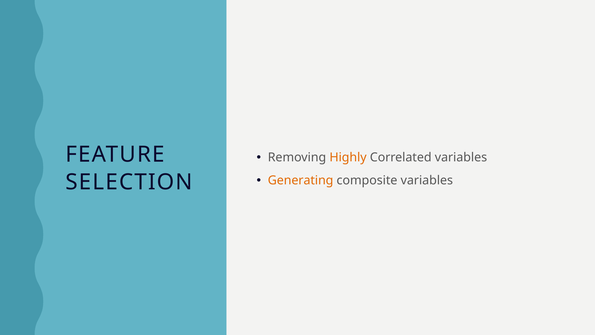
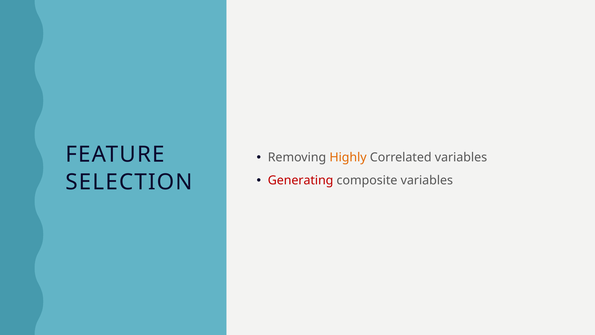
Generating colour: orange -> red (301, 180)
